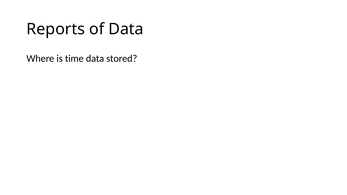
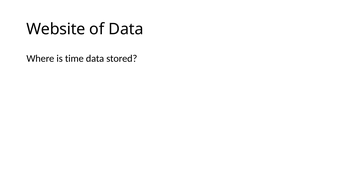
Reports: Reports -> Website (56, 29)
